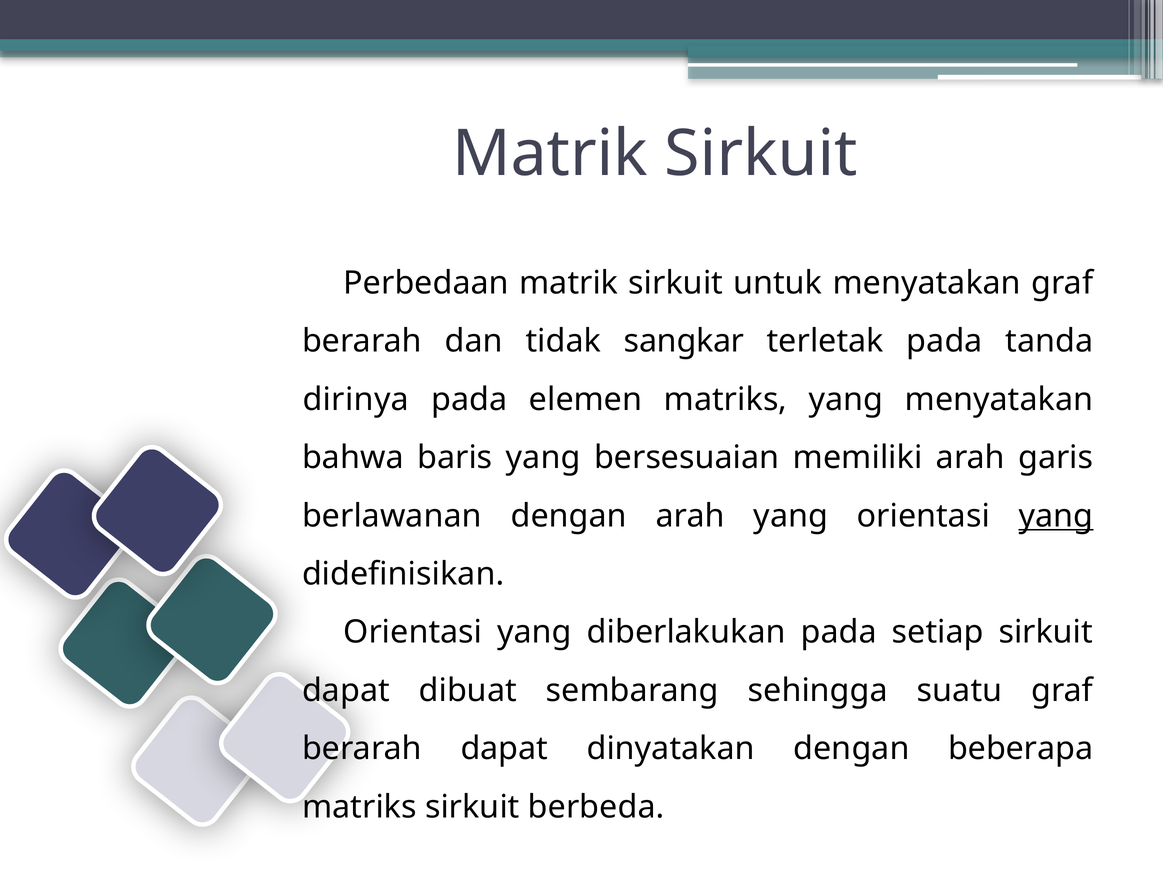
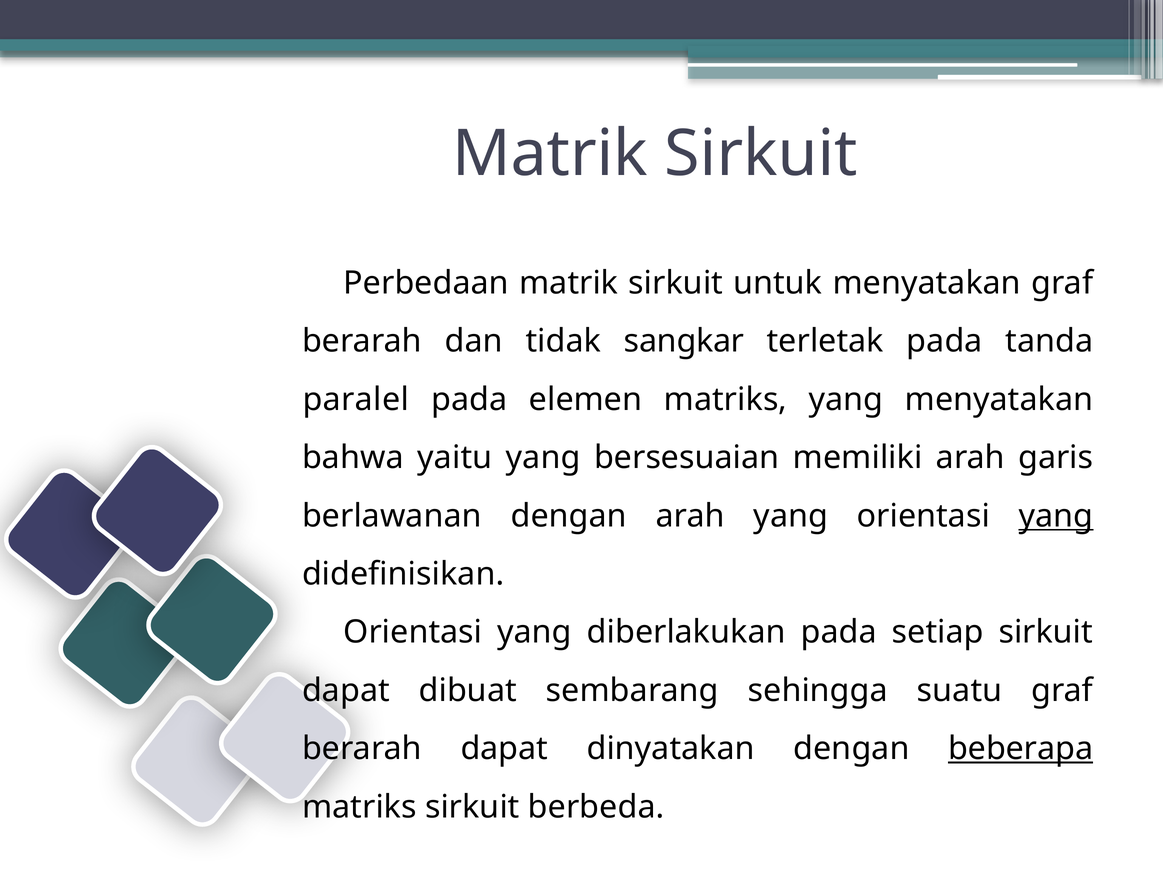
dirinya: dirinya -> paralel (356, 400)
baris: baris -> yaitu (455, 458)
beberapa underline: none -> present (1021, 749)
